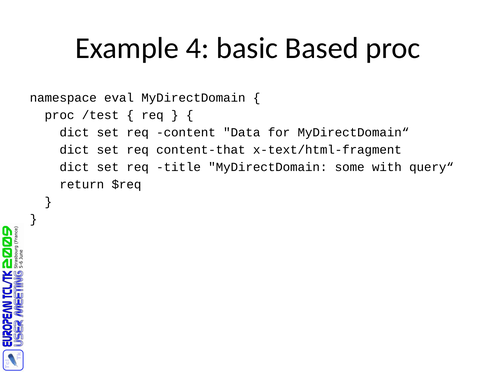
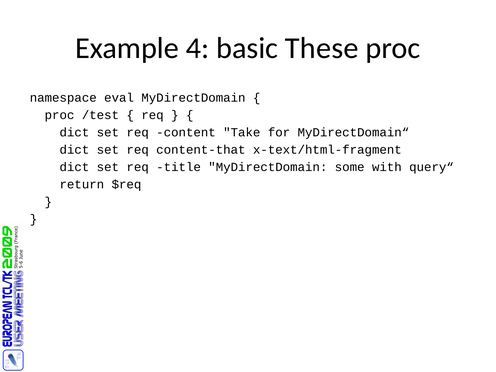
Based: Based -> These (322, 48)
Data: Data -> Take (242, 132)
